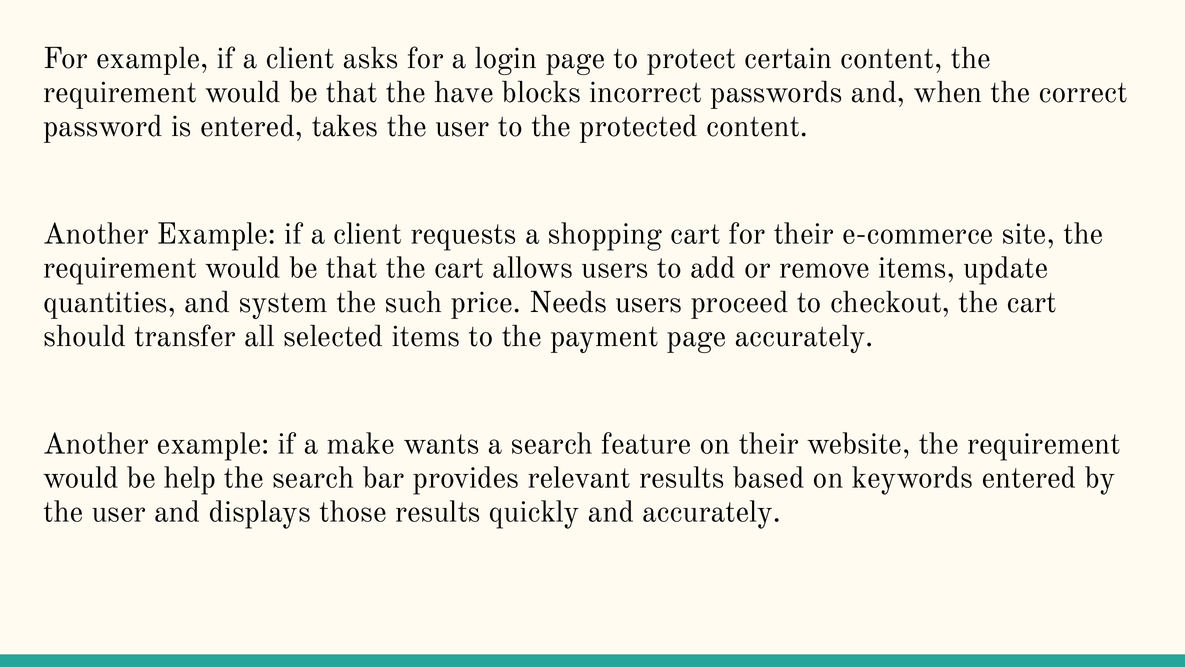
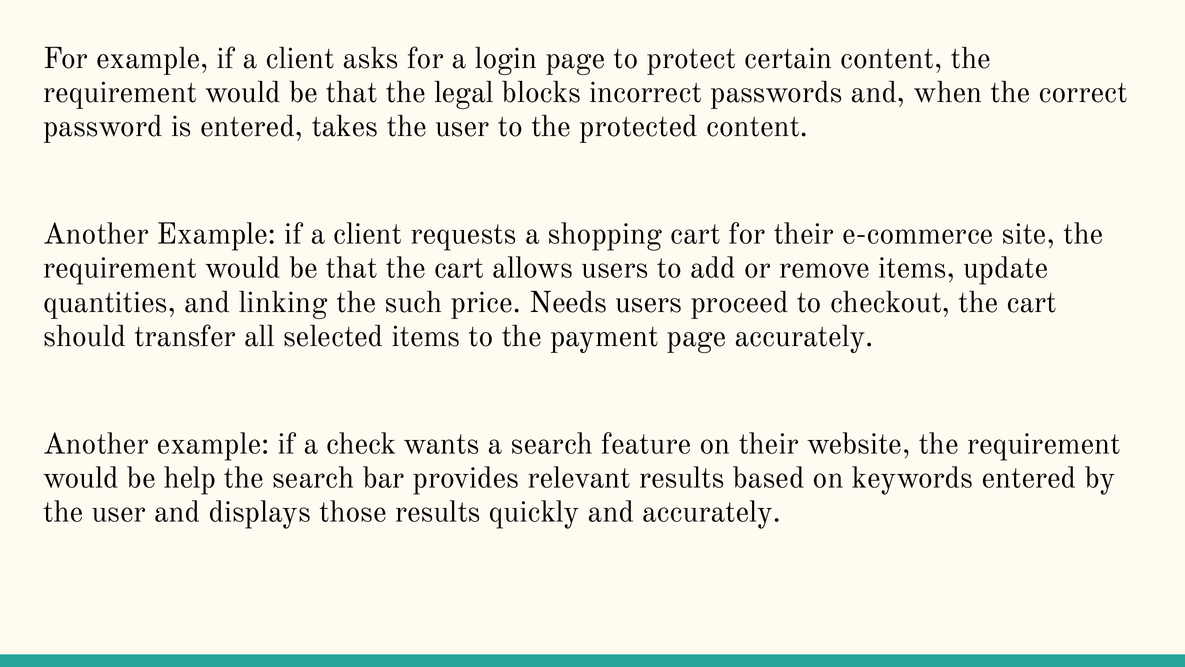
have: have -> legal (464, 92)
system: system -> linking (283, 302)
make: make -> check (361, 444)
